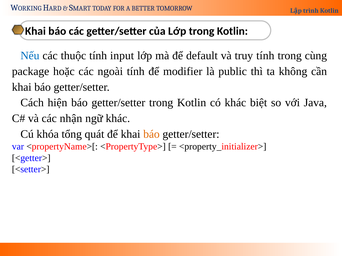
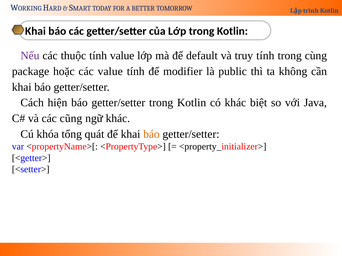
Nếu colour: blue -> purple (30, 56)
tính input: input -> value (122, 56)
các ngoài: ngoài -> value (110, 71)
nhận: nhận -> cũng (71, 119)
